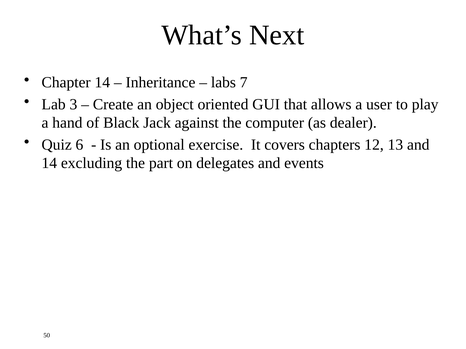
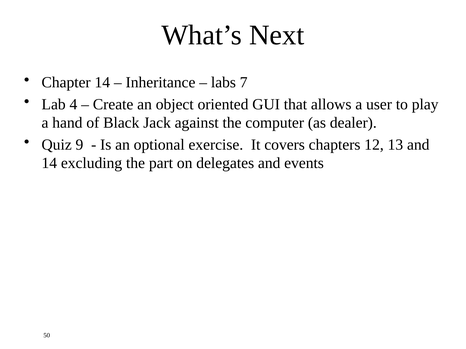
3: 3 -> 4 (73, 104)
6: 6 -> 9 (79, 145)
